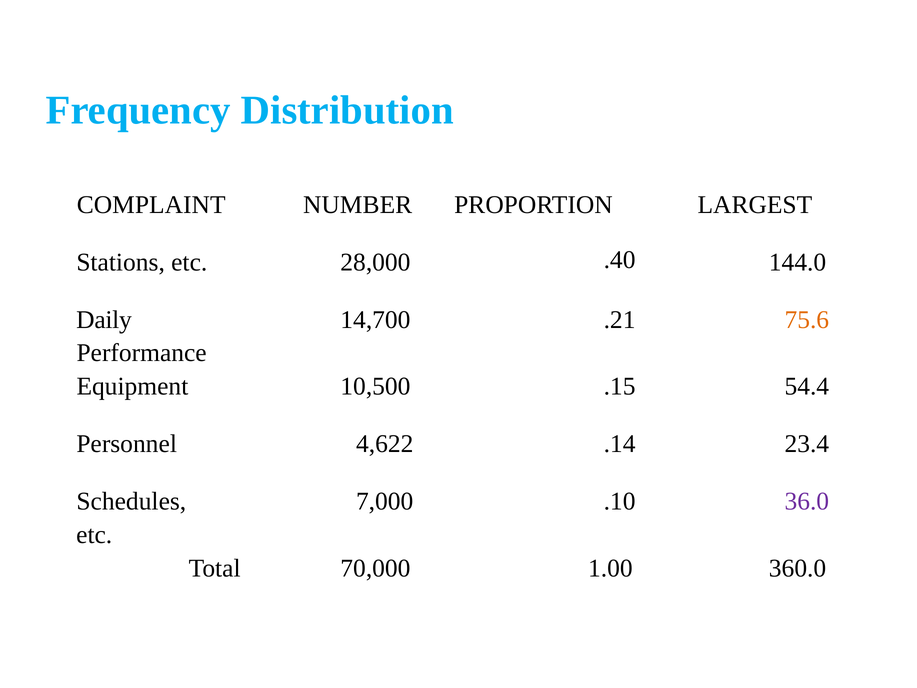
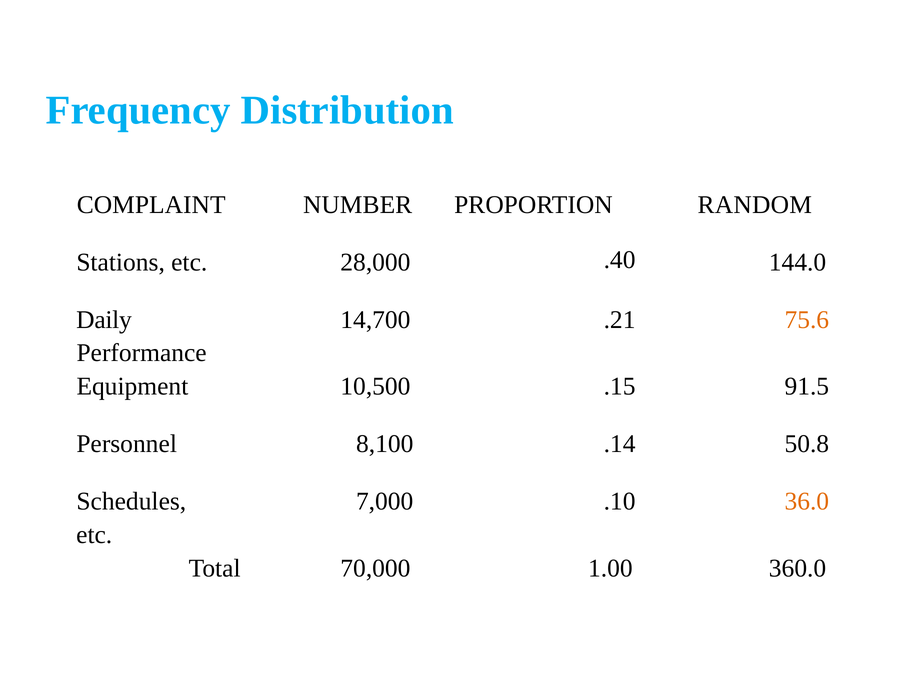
LARGEST: LARGEST -> RANDOM (755, 205)
54.4: 54.4 -> 91.5 (807, 386)
4,622: 4,622 -> 8,100 (385, 444)
23.4: 23.4 -> 50.8 (807, 444)
36.0 colour: purple -> orange (807, 501)
